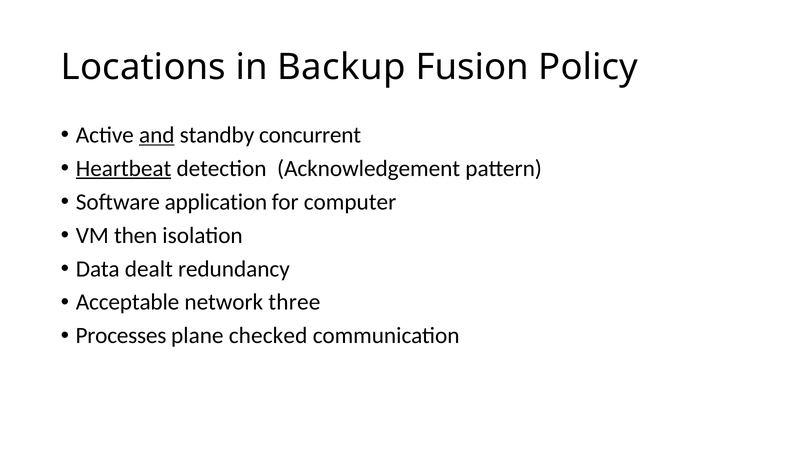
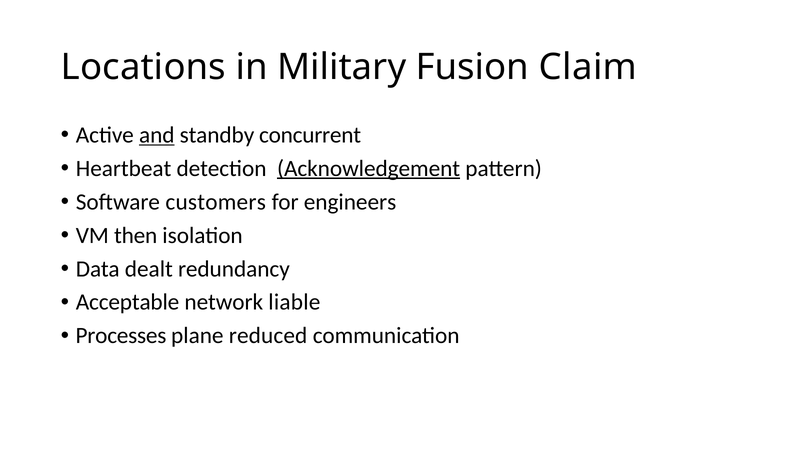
Backup: Backup -> Military (342, 67)
Policy: Policy -> Claim (588, 67)
Heartbeat underline: present -> none (124, 168)
Acknowledgement underline: none -> present (369, 168)
application: application -> customers (216, 202)
computer: computer -> engineers (350, 202)
three: three -> liable (294, 302)
checked: checked -> reduced (268, 336)
